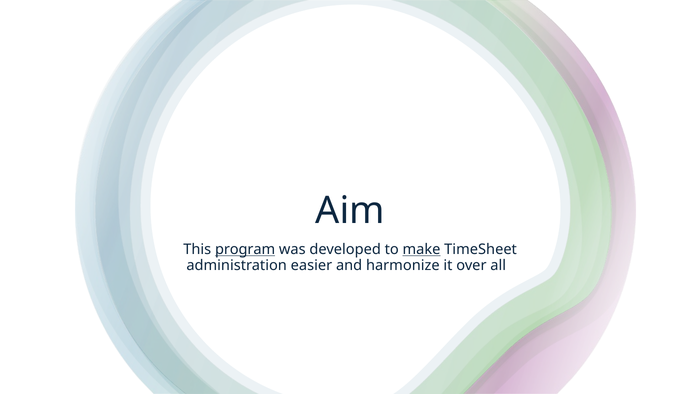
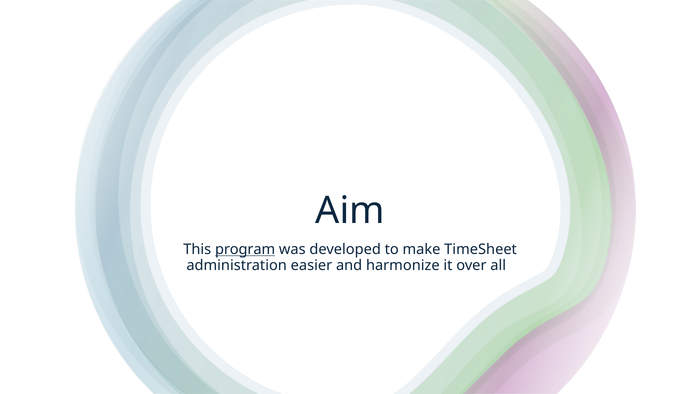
make underline: present -> none (422, 249)
